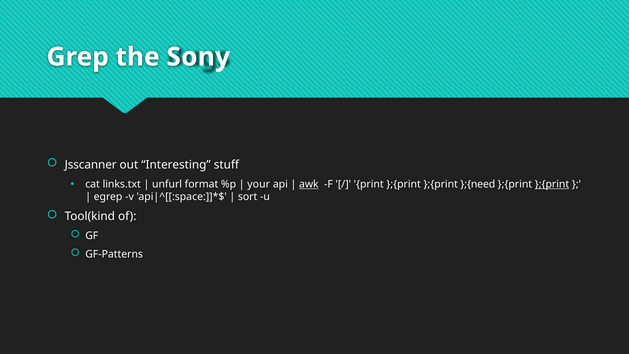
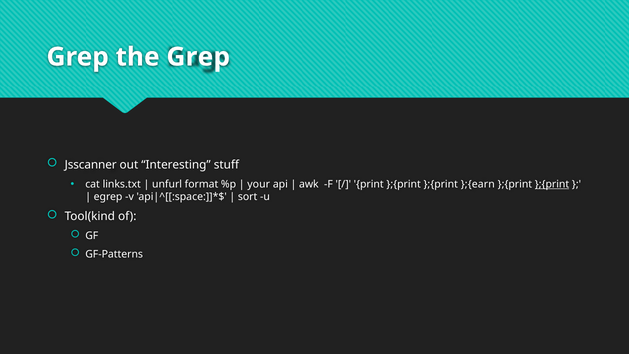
the Sony: Sony -> Grep (198, 57)
awk underline: present -> none (309, 184)
};{need: };{need -> };{earn (478, 184)
